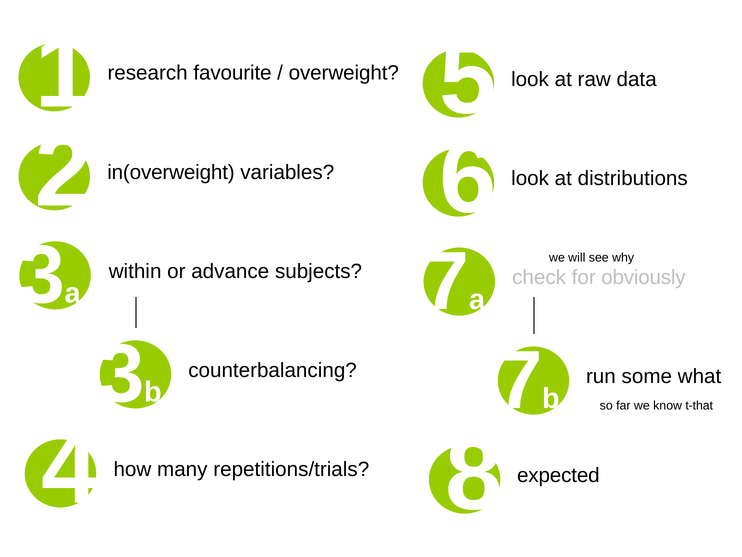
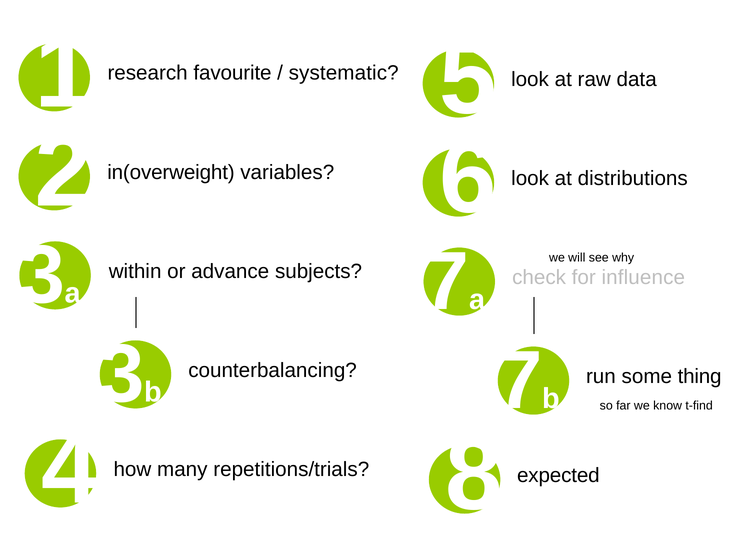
overweight: overweight -> systematic (344, 73)
obviously: obviously -> influence (643, 277)
what: what -> thing (700, 376)
t-that: t-that -> t-find (699, 406)
